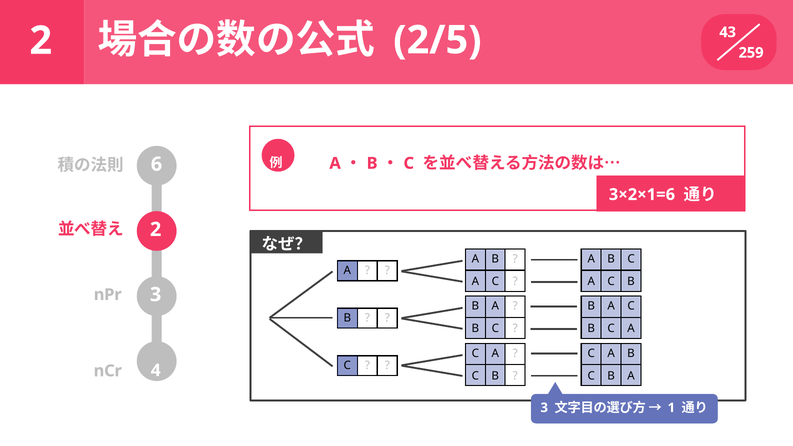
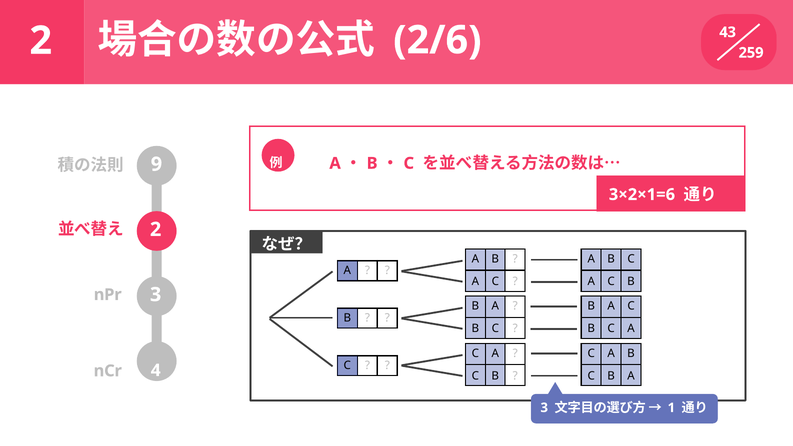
2/5: 2/5 -> 2/6 (437, 40)
6: 6 -> 9 (156, 164)
